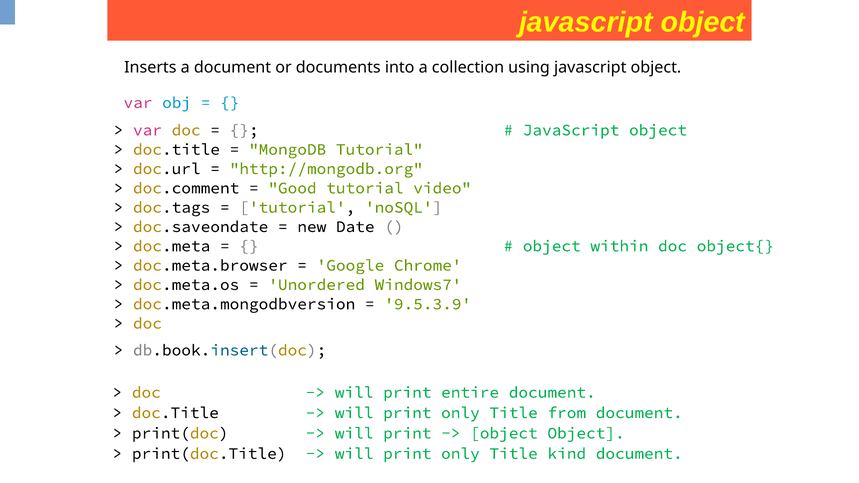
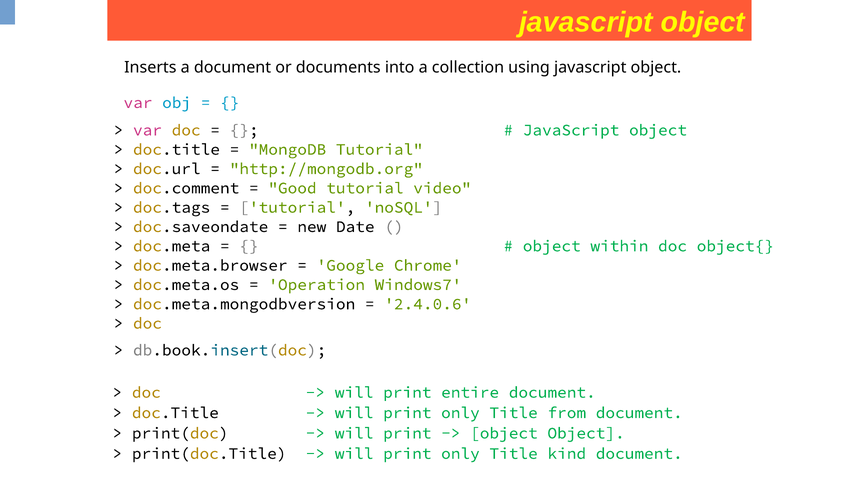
Unordered: Unordered -> Operation (317, 285)
9.5.3.9: 9.5.3.9 -> 2.4.0.6 (428, 304)
